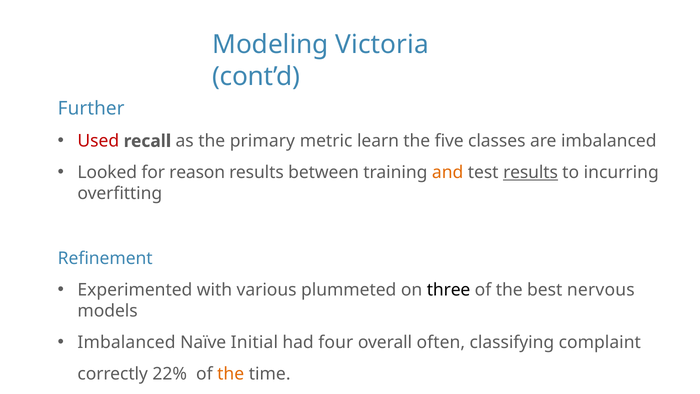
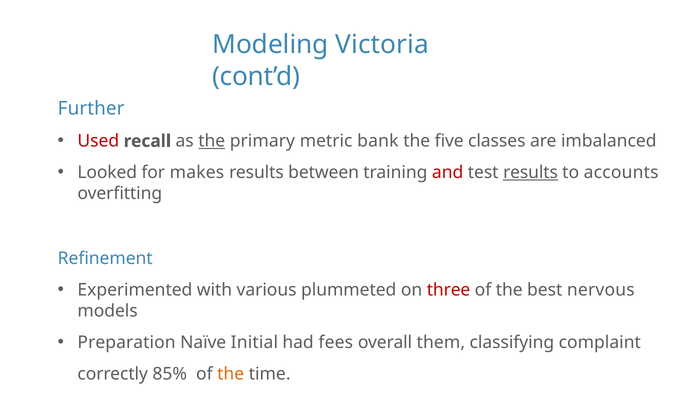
the underline: none -> present (212, 141)
learn: learn -> bank (378, 141)
reason: reason -> makes (197, 173)
and colour: orange -> red (448, 173)
incurring: incurring -> accounts (621, 173)
three colour: black -> red (449, 290)
Imbalanced: Imbalanced -> Preparation (127, 342)
four: four -> fees (336, 342)
often: often -> them (441, 342)
22%: 22% -> 85% (170, 374)
